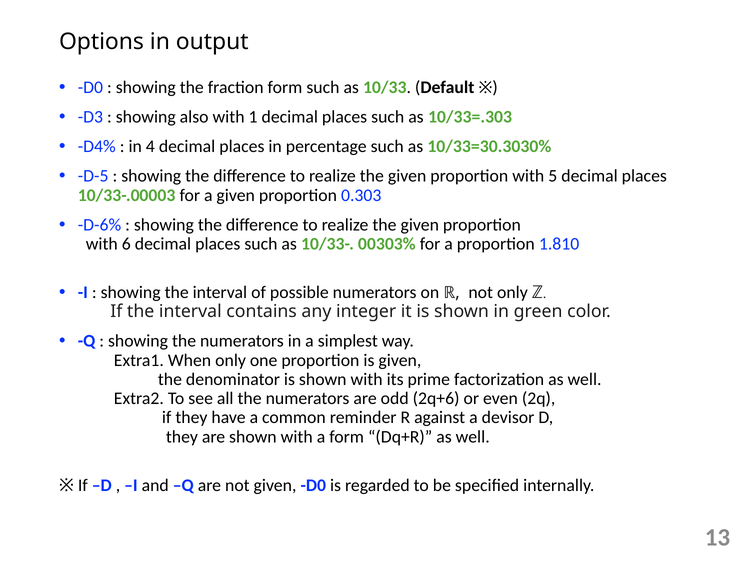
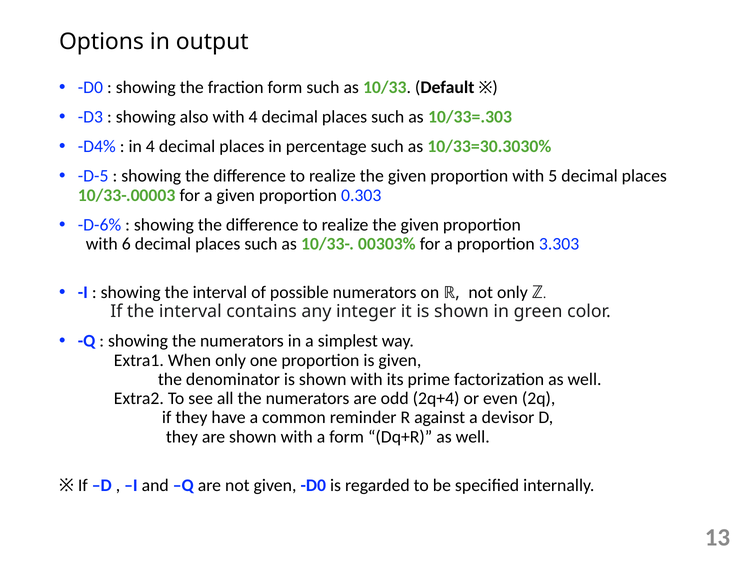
with 1: 1 -> 4 (253, 117)
1.810: 1.810 -> 3.303 (559, 244)
2q+6: 2q+6 -> 2q+4 (436, 399)
